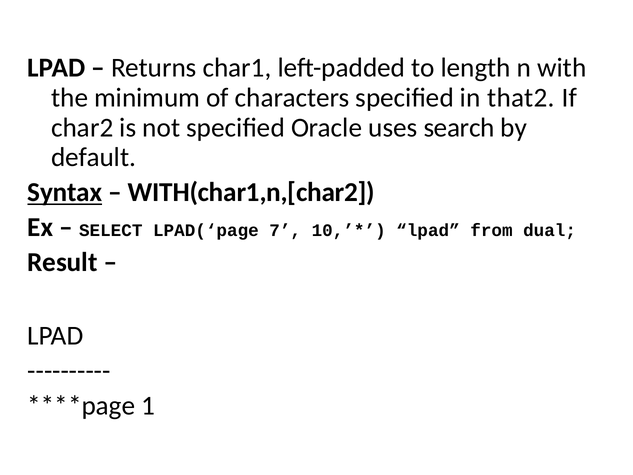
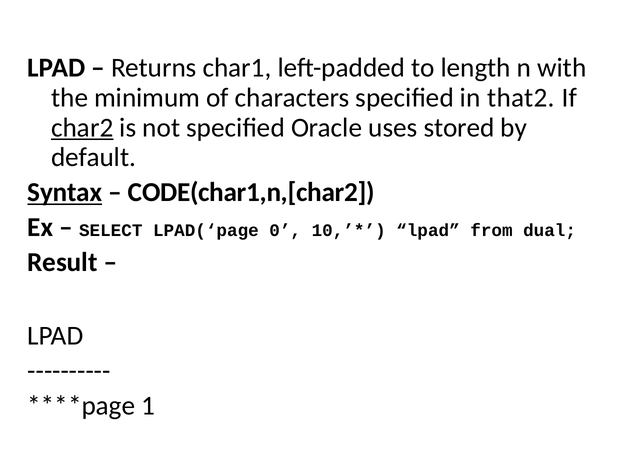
char2 underline: none -> present (82, 127)
search: search -> stored (459, 127)
WITH(char1,n,[char2: WITH(char1,n,[char2 -> CODE(char1,n,[char2 (251, 192)
7: 7 -> 0 (285, 231)
